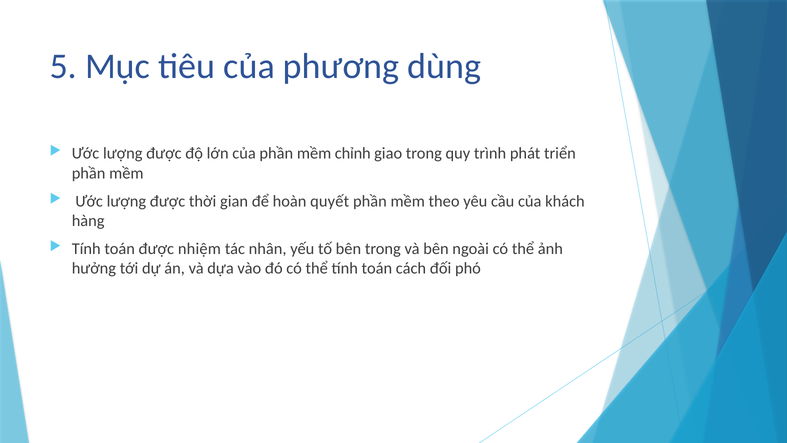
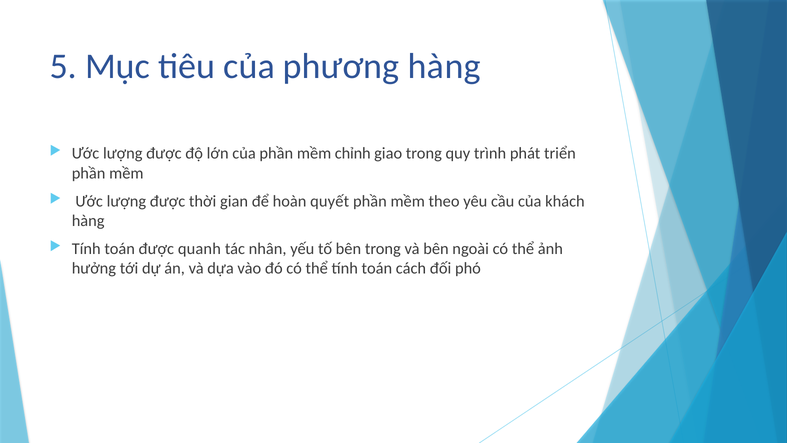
phương dùng: dùng -> hàng (444, 67)
nhiệm: nhiệm -> quanh (199, 249)
